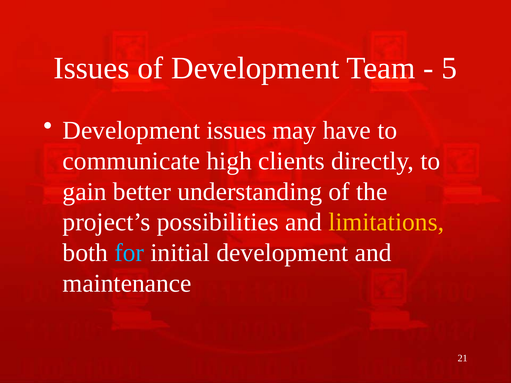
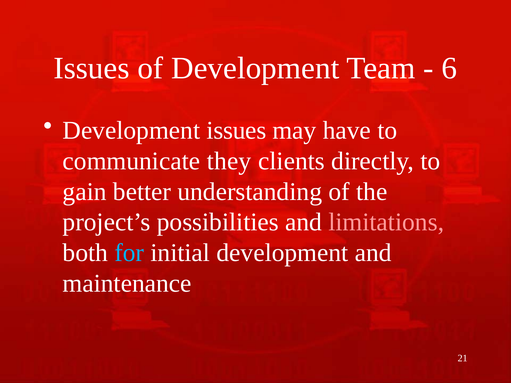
5: 5 -> 6 (449, 68)
high: high -> they (229, 161)
limitations colour: yellow -> pink (386, 222)
